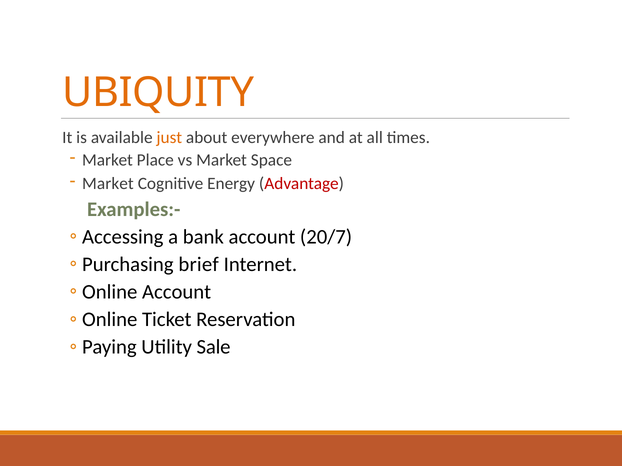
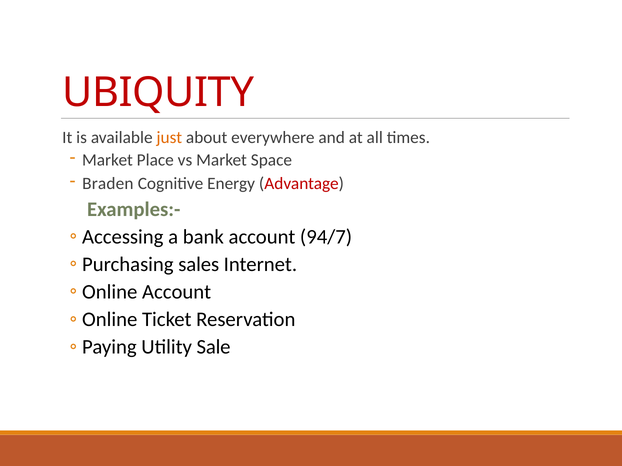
UBIQUITY colour: orange -> red (158, 93)
Market: Market -> Braden (108, 184)
20/7: 20/7 -> 94/7 (326, 237)
brief: brief -> sales (199, 265)
